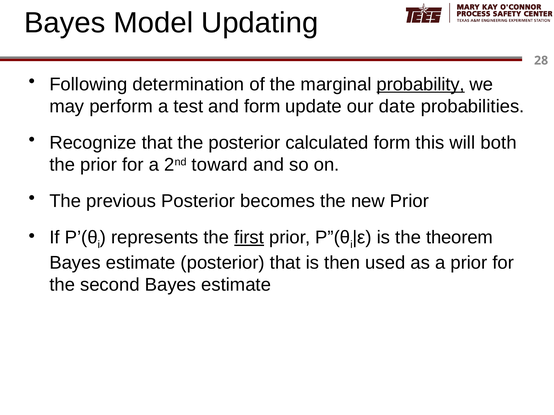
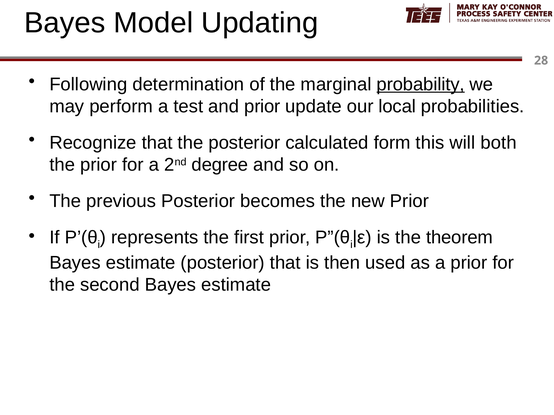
and form: form -> prior (262, 107)
date: date -> local (397, 107)
toward: toward -> degree (220, 165)
first underline: present -> none (249, 238)
